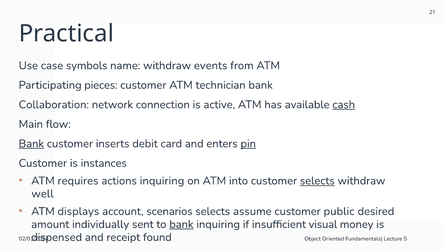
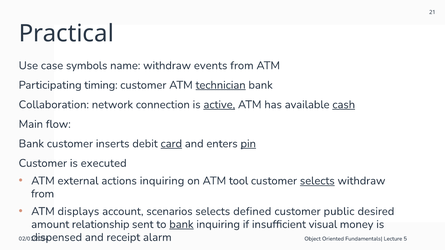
pieces: pieces -> timing (101, 85)
technician underline: none -> present (221, 85)
active underline: none -> present (219, 105)
Bank underline: present -> none (31, 144)
card underline: none -> present (171, 144)
instances: instances -> executed (104, 163)
requires: requires -> external (78, 181)
into: into -> tool (239, 181)
well: well -> from (43, 194)
assume: assume -> defined (252, 212)
individually: individually -> relationship (101, 225)
found: found -> alarm (157, 238)
